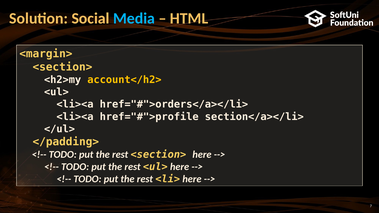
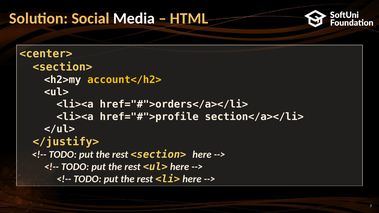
Media colour: light blue -> white (134, 18)
<margin>: <margin> -> <center> (46, 54)
</padding>: </padding> -> </justify> (66, 142)
